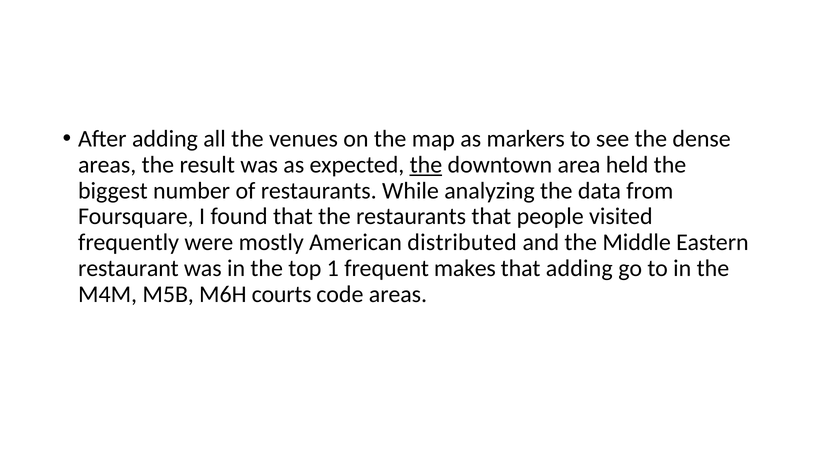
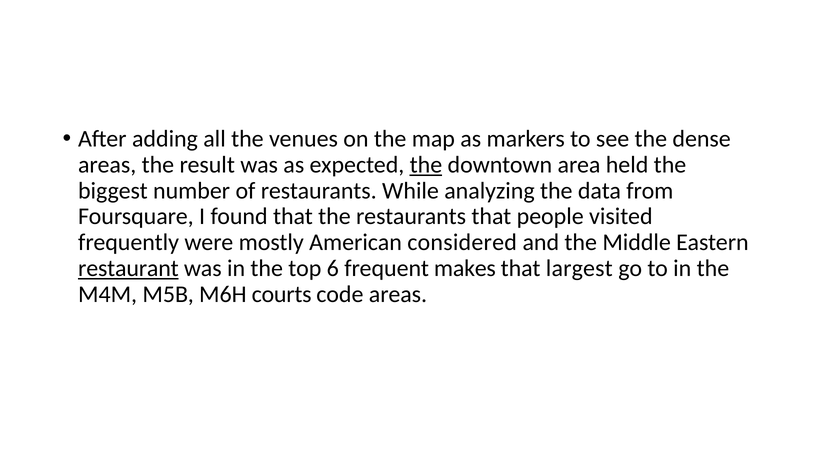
distributed: distributed -> considered (462, 243)
restaurant underline: none -> present (128, 268)
1: 1 -> 6 (333, 268)
that adding: adding -> largest (579, 268)
